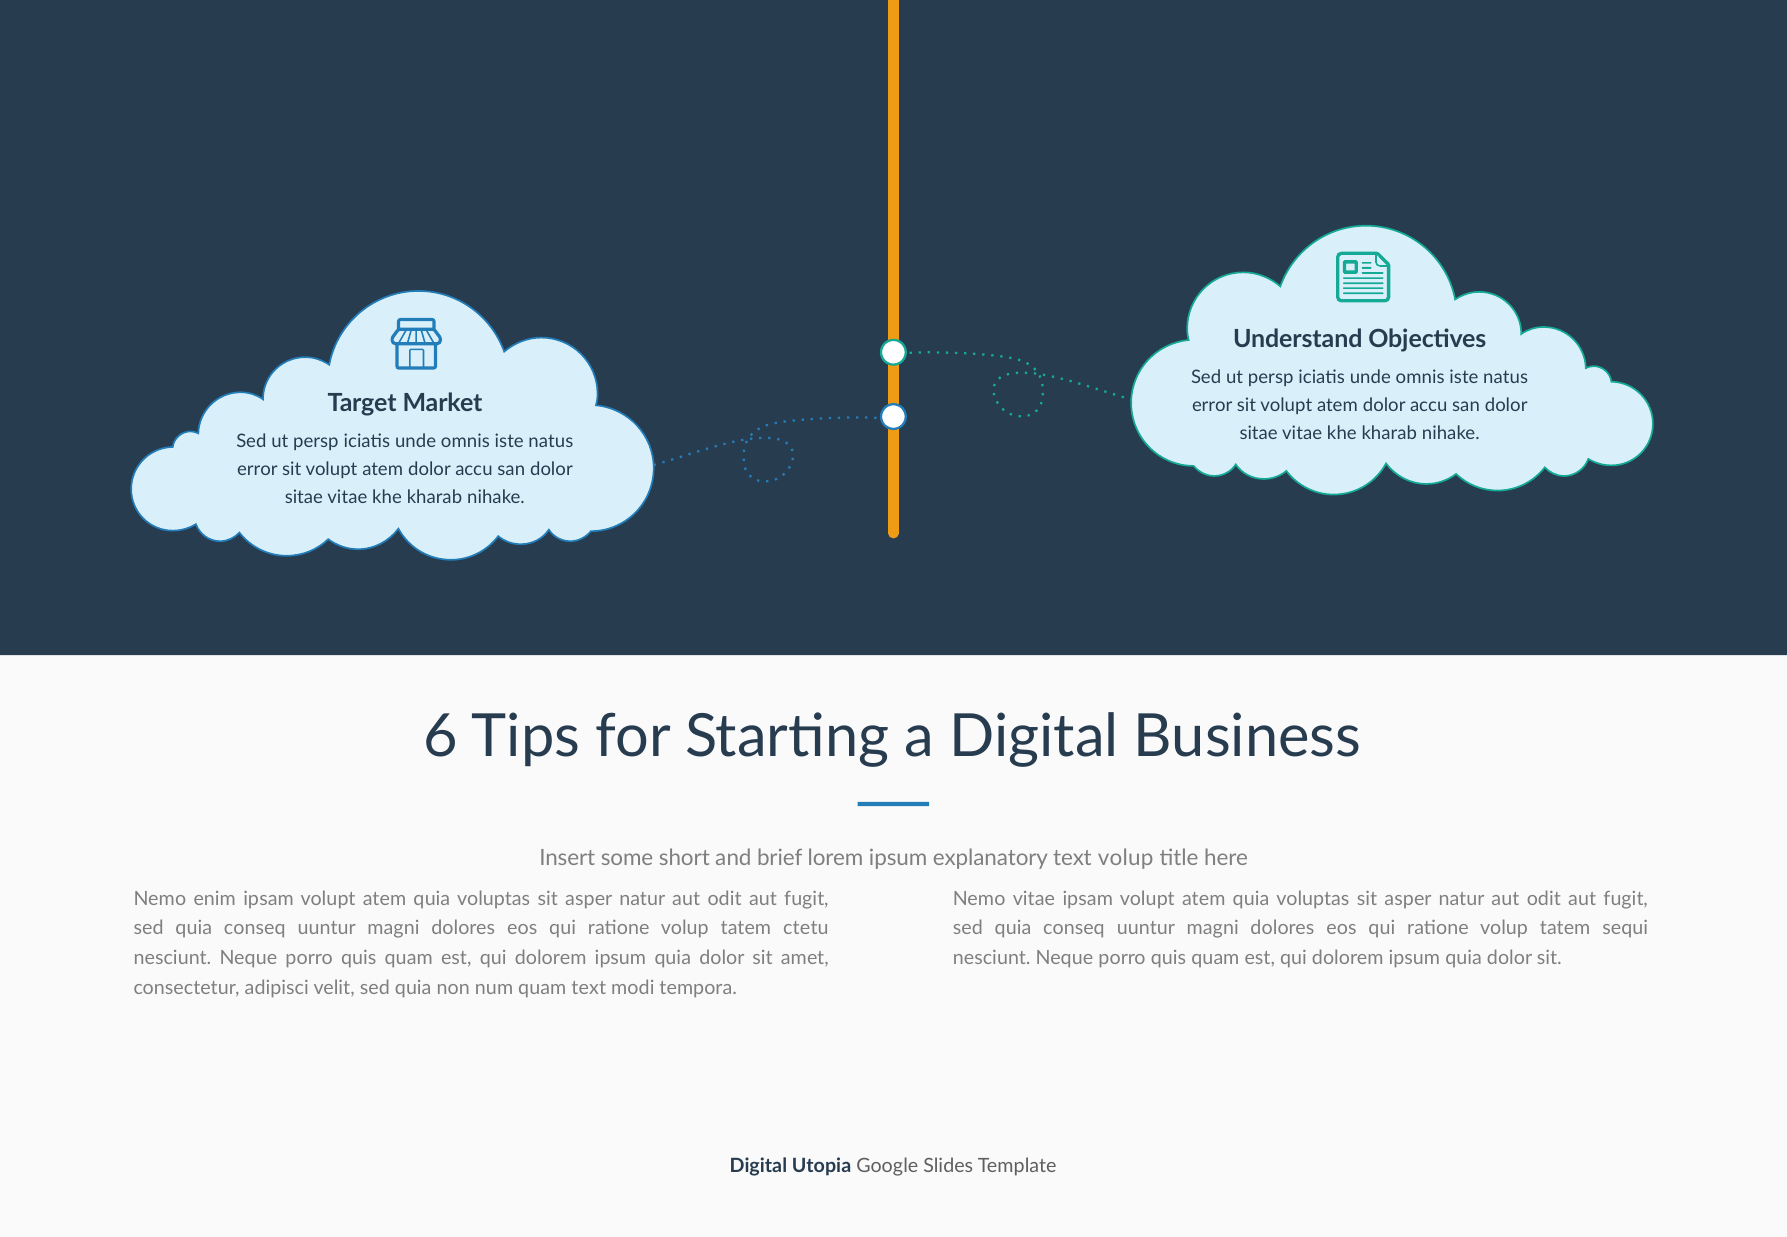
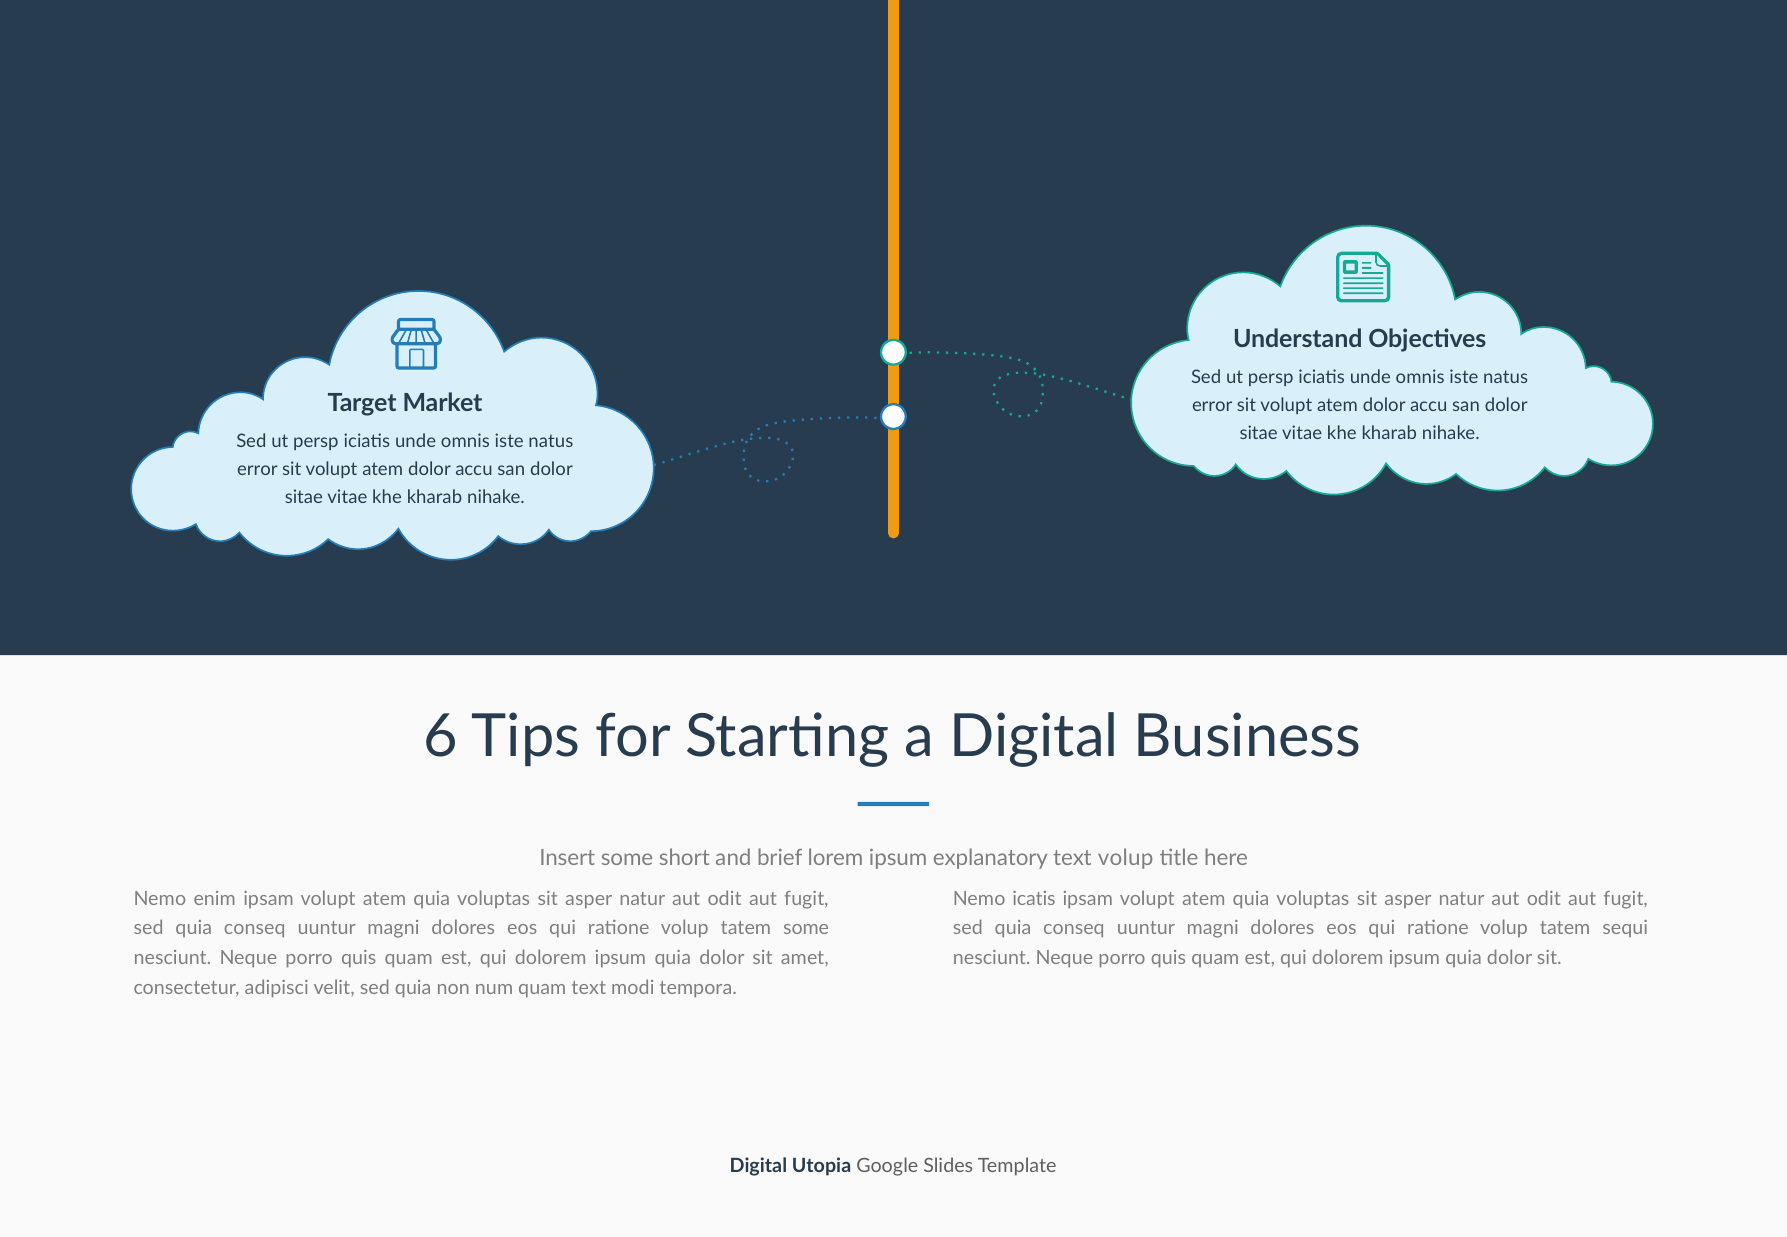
Nemo vitae: vitae -> icatis (1034, 899)
tatem ctetu: ctetu -> some (806, 928)
